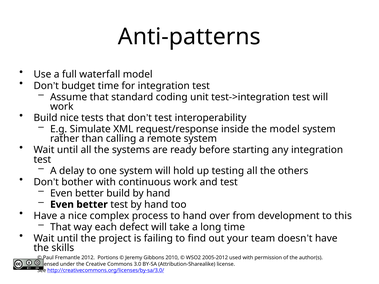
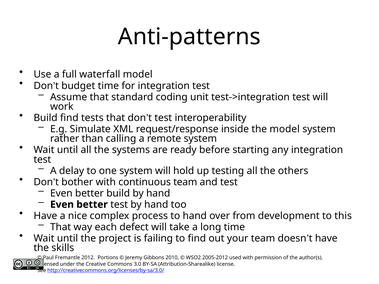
Build nice: nice -> find (69, 118)
continuous work: work -> team (185, 182)
